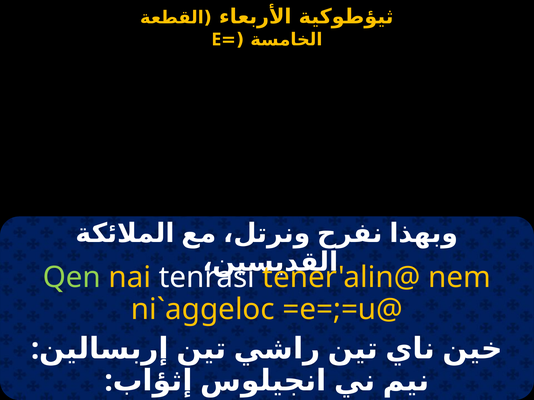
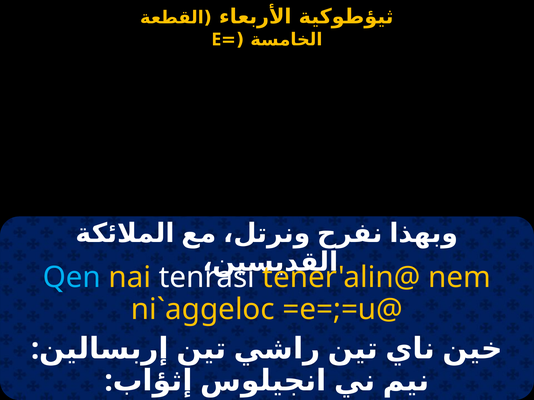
Qen colour: light green -> light blue (72, 278)
